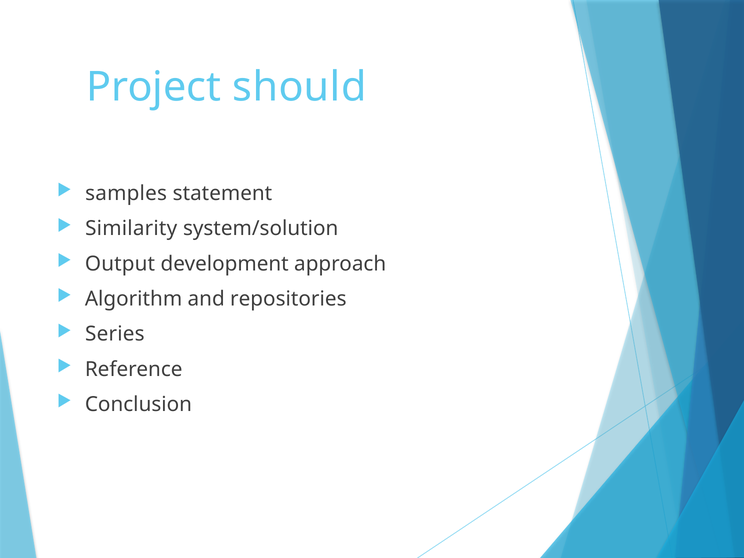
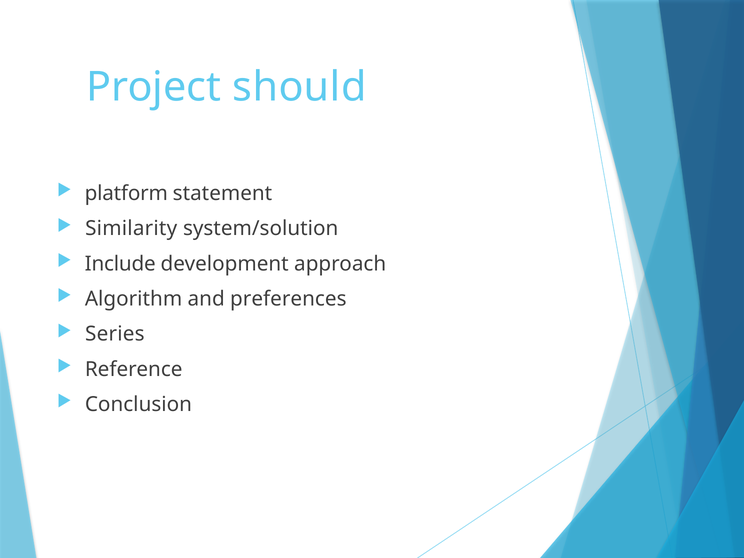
samples: samples -> platform (126, 193)
Output: Output -> Include (120, 264)
repositories: repositories -> preferences (288, 299)
